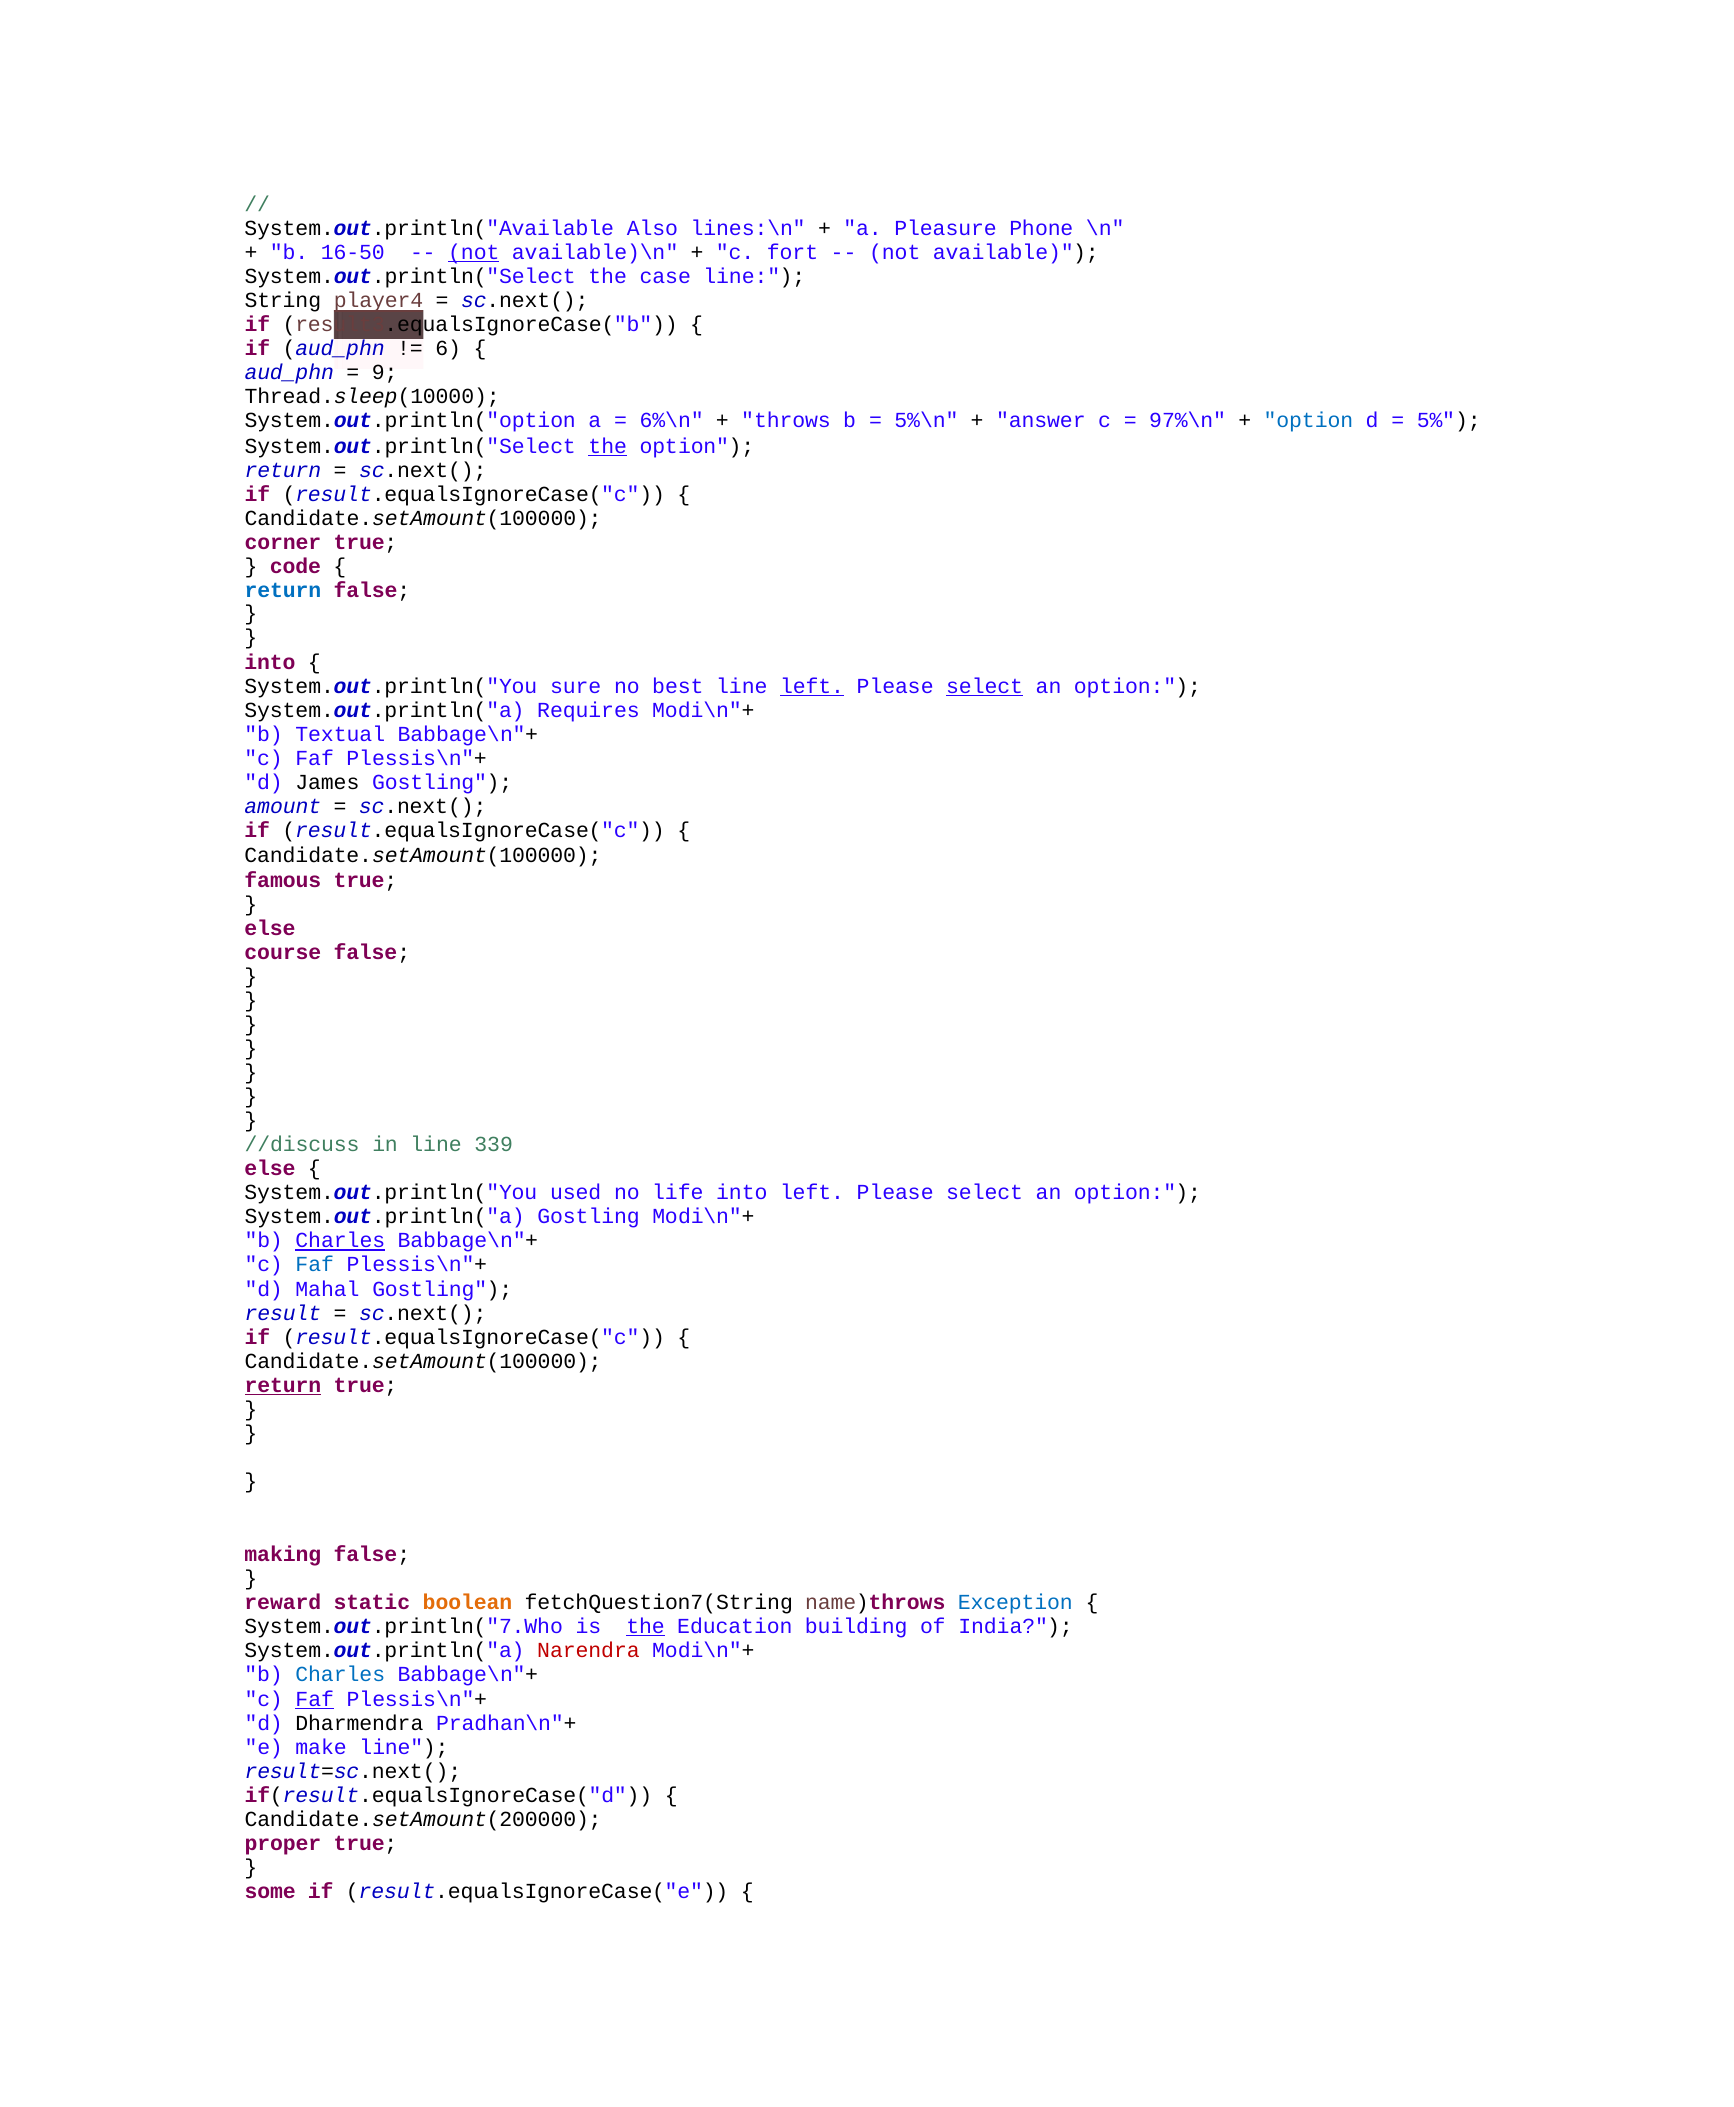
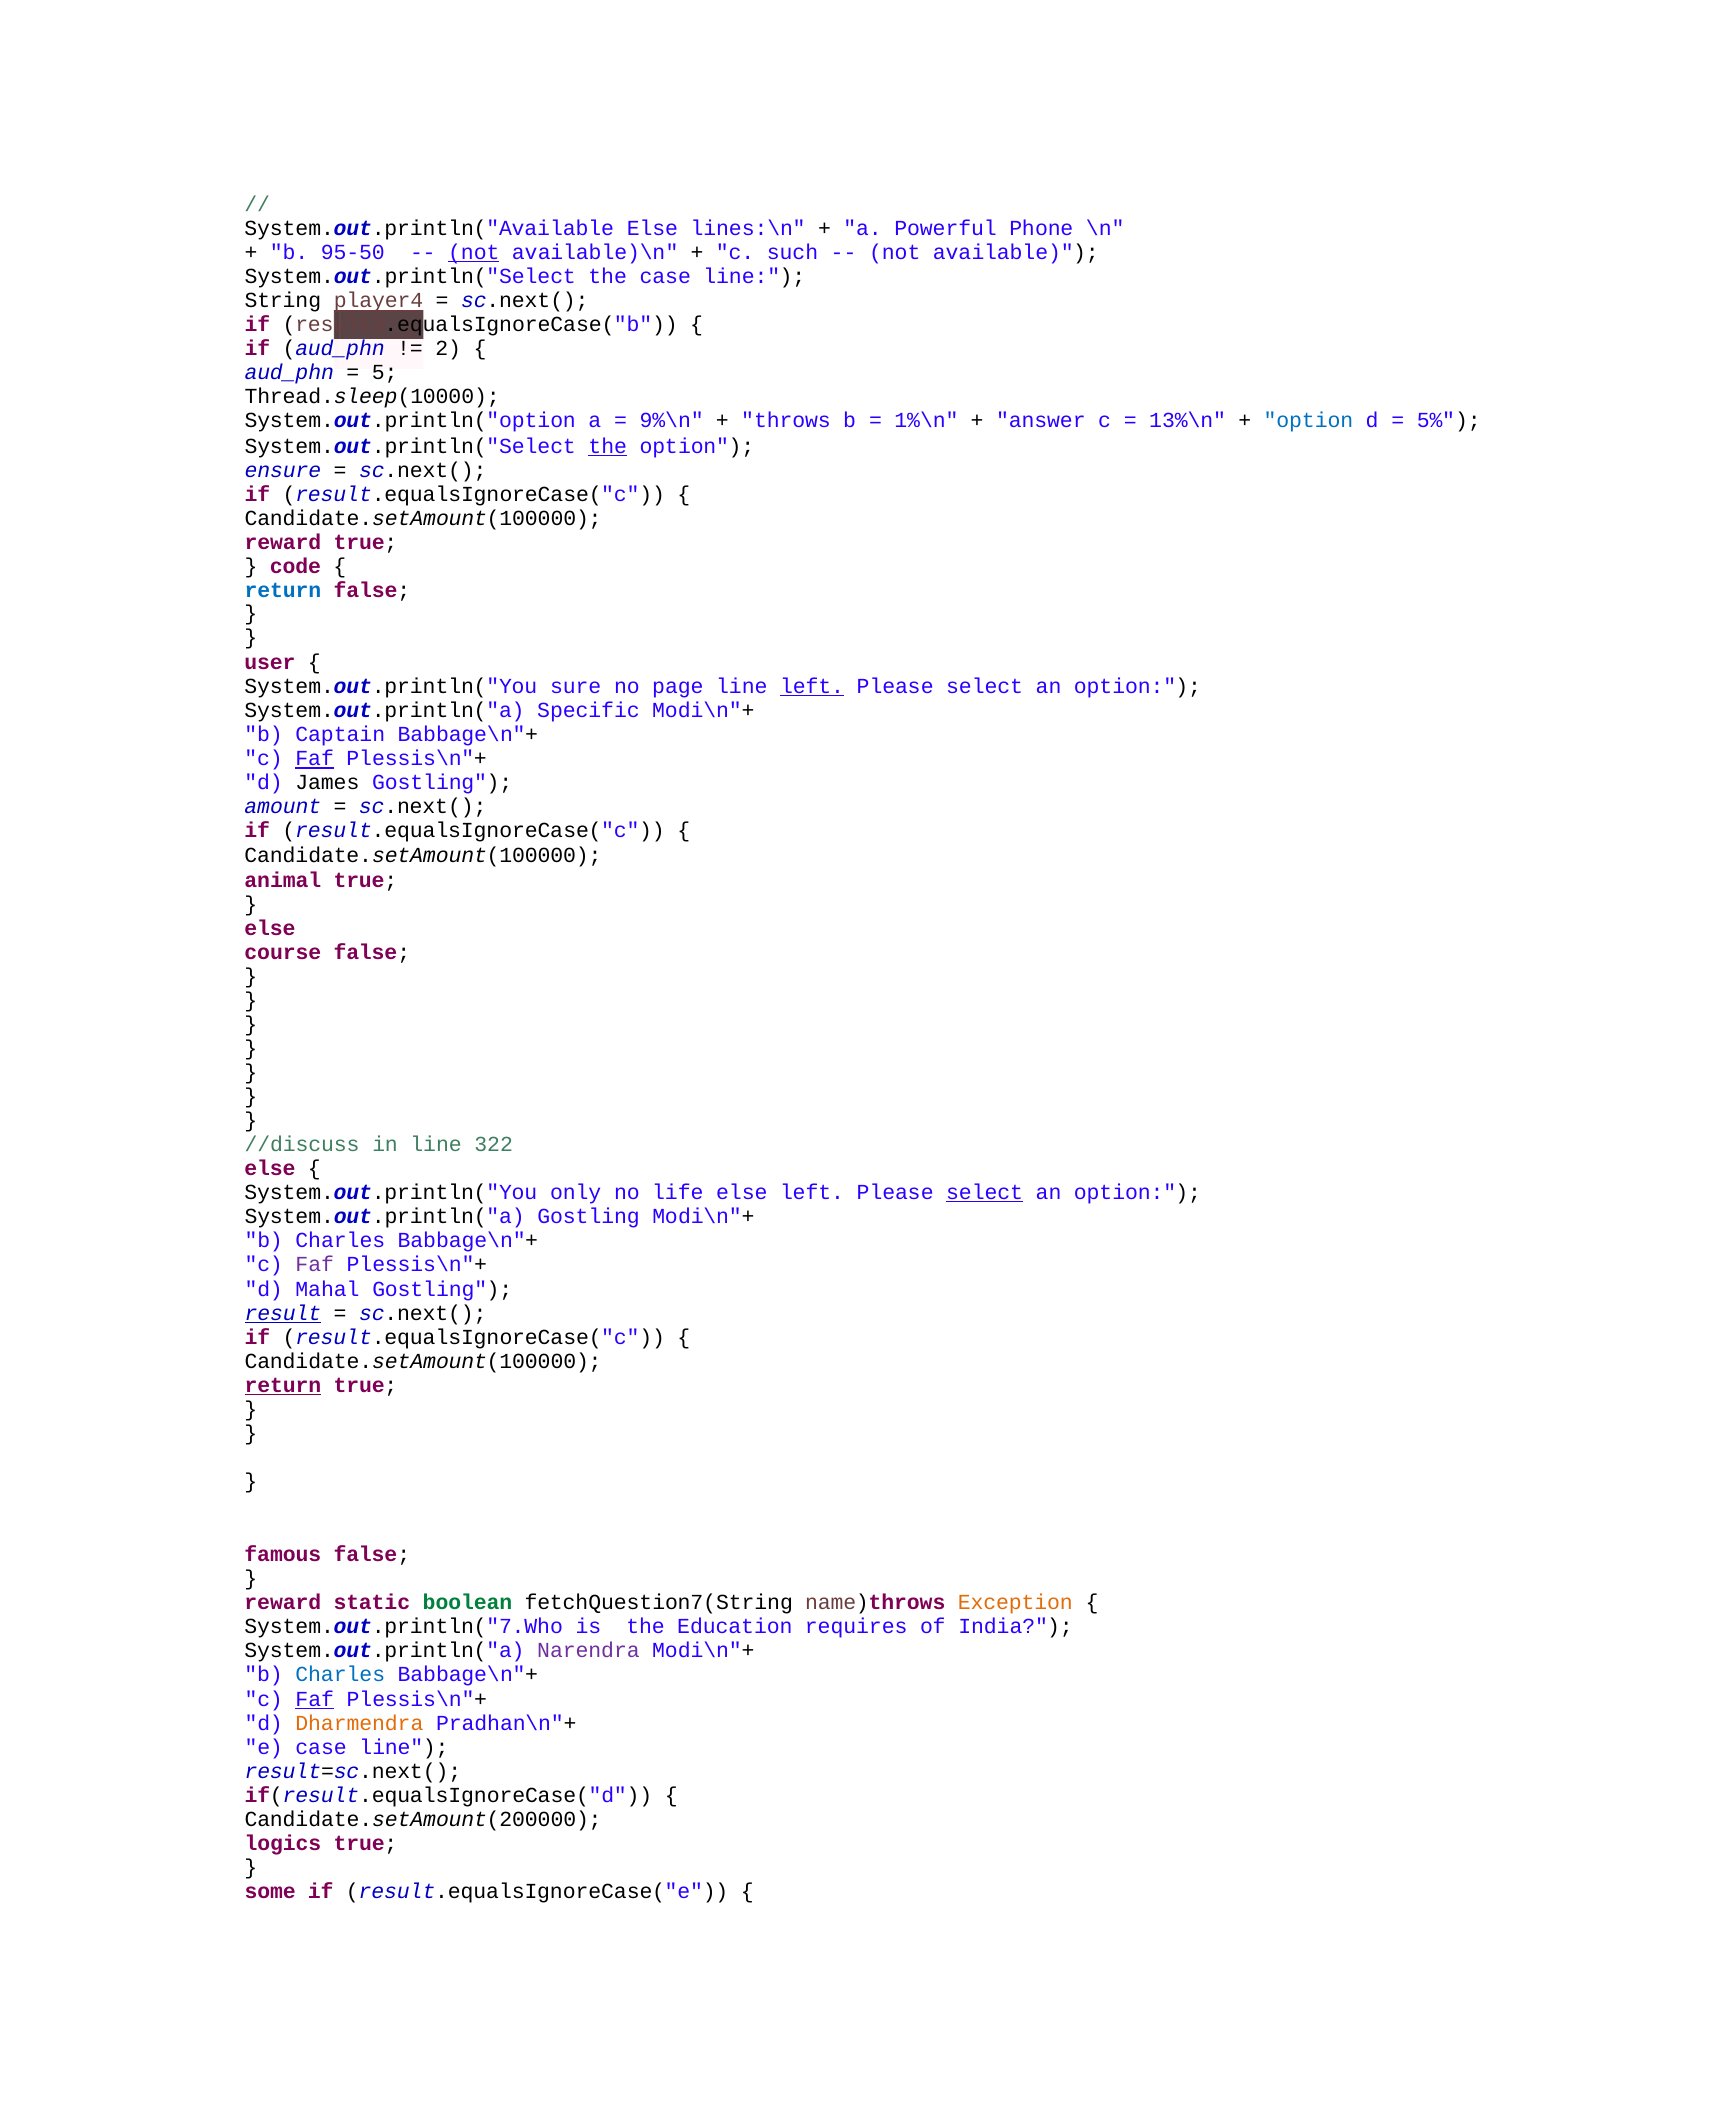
System.out.println("Available Also: Also -> Else (652, 228)
Pleasure: Pleasure -> Powerful (946, 228)
16-50: 16-50 -> 95-50 (353, 252)
fort: fort -> such (793, 252)
6: 6 -> 2 (448, 349)
9: 9 -> 5 (385, 373)
6%\n: 6%\n -> 9%\n (672, 421)
5%\n: 5%\n -> 1%\n (926, 421)
97%\n: 97%\n -> 13%\n (1188, 421)
return: return -> ensure (283, 470)
corner: corner -> reward (283, 543)
into: into -> user (270, 662)
best: best -> page (678, 686)
select underline: present -> none (985, 686)
Requires: Requires -> Specific (588, 710)
Textual: Textual -> Captain (340, 734)
Faf underline: none -> present (315, 759)
famous: famous -> animal (283, 880)
339: 339 -> 322 (494, 1144)
used: used -> only (576, 1192)
life into: into -> else (742, 1192)
select underline: none -> present (985, 1192)
Charles underline: present -> none (340, 1241)
Faf colour: blue -> purple (315, 1265)
result underline: none -> present (283, 1313)
making: making -> famous (283, 1554)
boolean colour: orange -> green (468, 1602)
Exception colour: blue -> orange (1015, 1602)
the underline: present -> none (646, 1626)
building: building -> requires (856, 1626)
Narendra colour: red -> purple (588, 1650)
Dharmendra colour: black -> orange (359, 1723)
e make: make -> case (321, 1747)
proper: proper -> logics (283, 1843)
